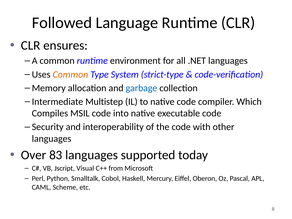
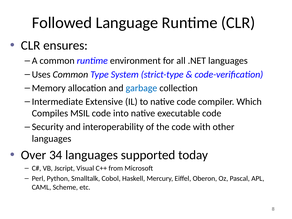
Common colour: orange -> black (70, 74)
Multistep: Multistep -> Extensive (104, 102)
83: 83 -> 34 (56, 155)
